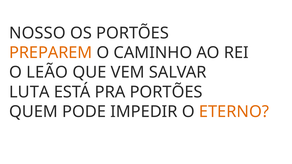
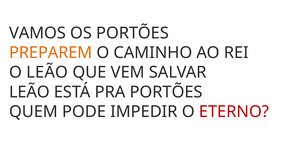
NOSSO: NOSSO -> VAMOS (37, 33)
LUTA: LUTA -> LEÃO (29, 92)
ETERNO colour: orange -> red (234, 112)
